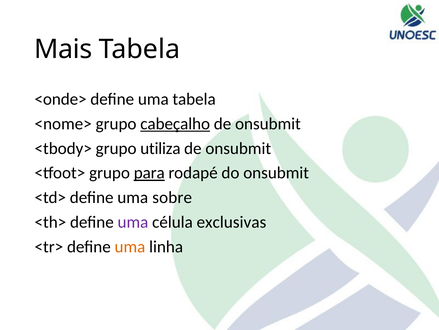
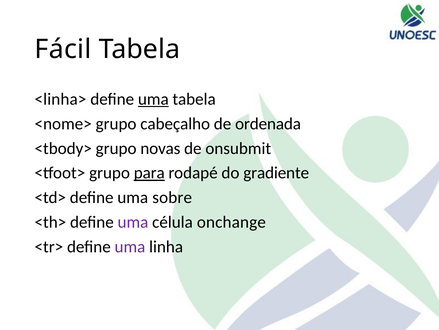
Mais: Mais -> Fácil (63, 49)
<onde>: <onde> -> <linha> (60, 99)
uma underline: none -> present (153, 99)
cabeçalho underline: present -> none (175, 124)
onsubmit: onsubmit -> ordenada (268, 124)
utiliza: utiliza -> novas (160, 148)
do onsubmit: onsubmit -> gradiente (276, 173)
exclusivas: exclusivas -> onchange (231, 222)
uma colour: orange -> purple (130, 246)
